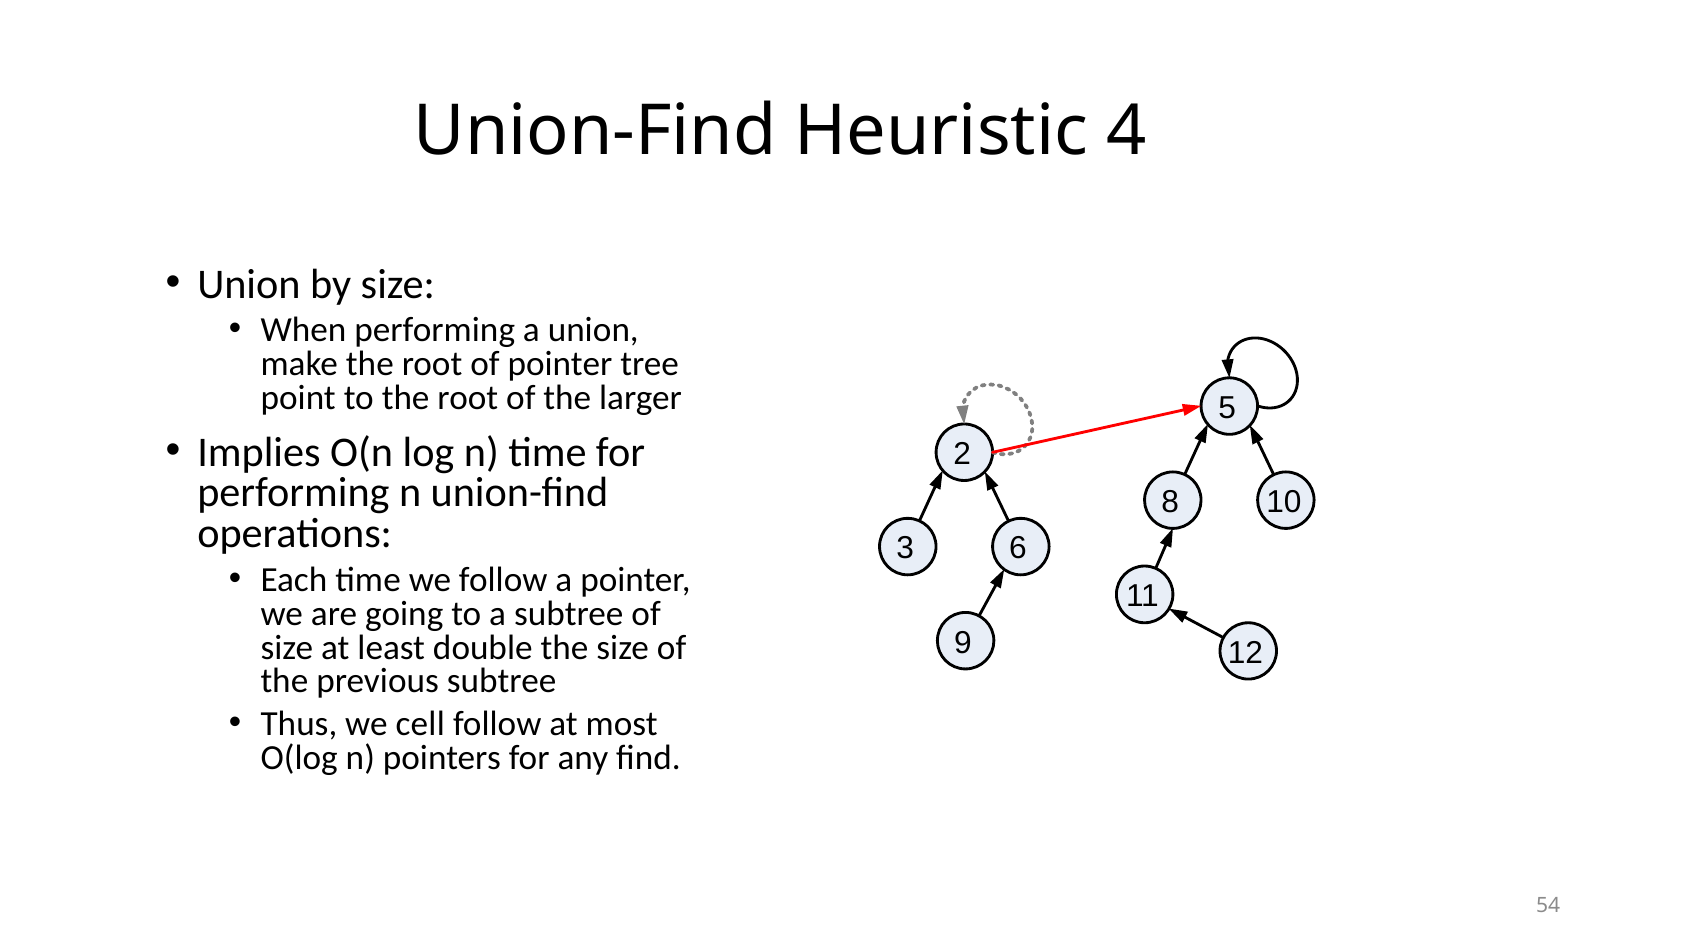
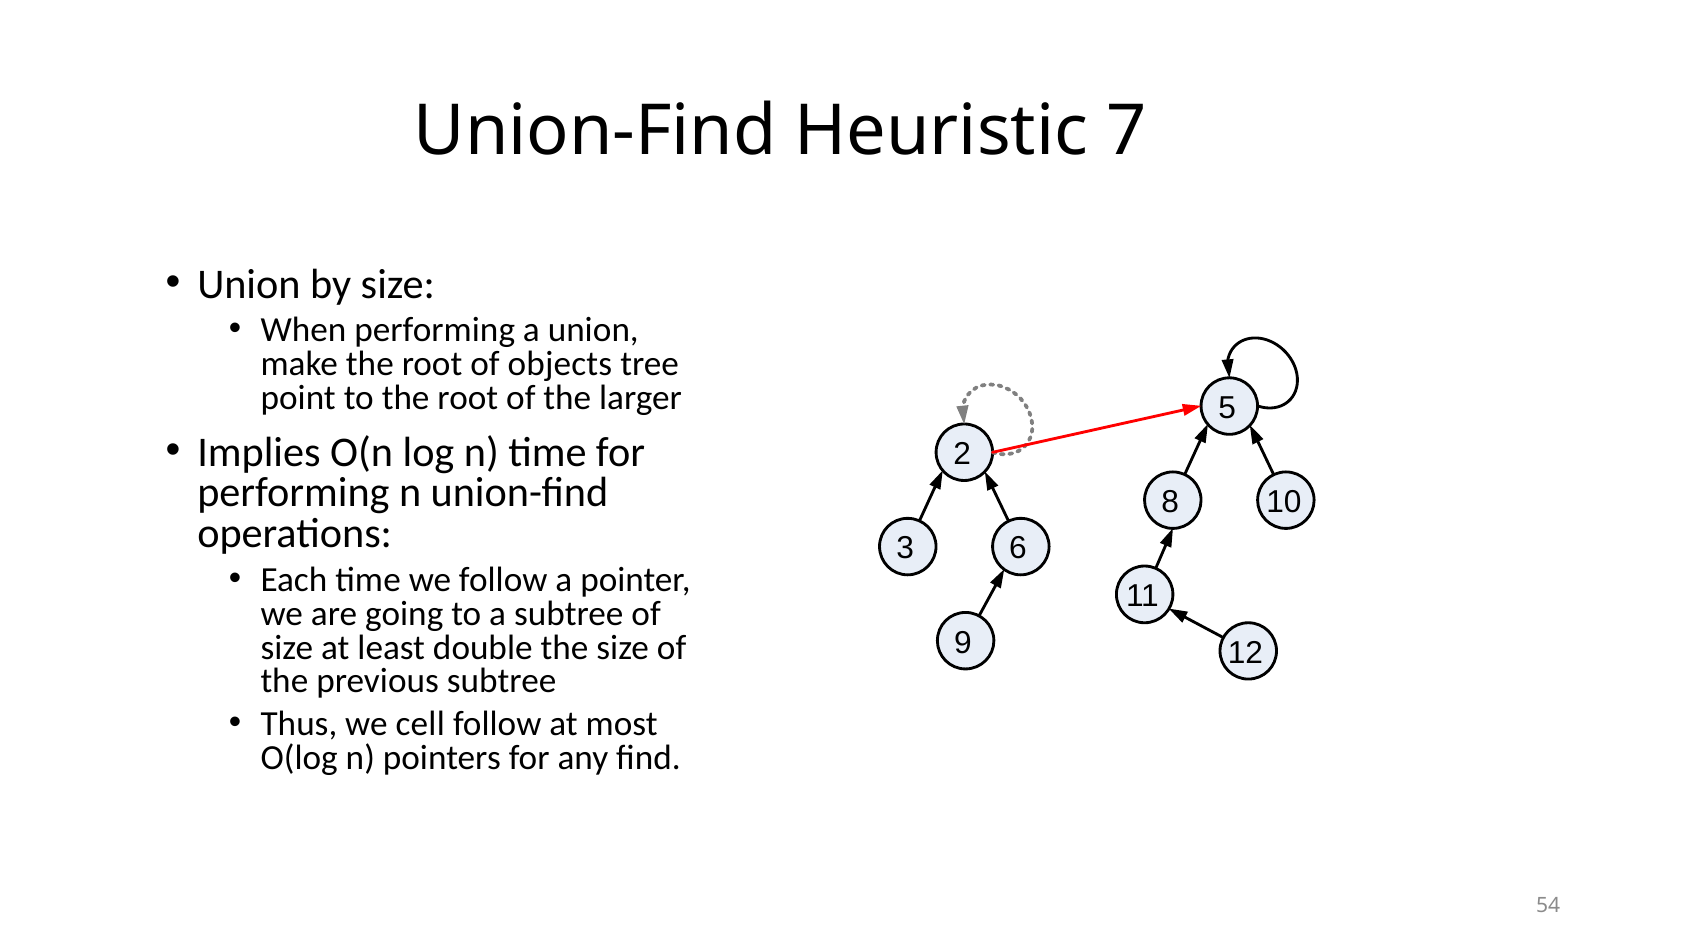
4: 4 -> 7 (1126, 131)
of pointer: pointer -> objects (560, 364)
